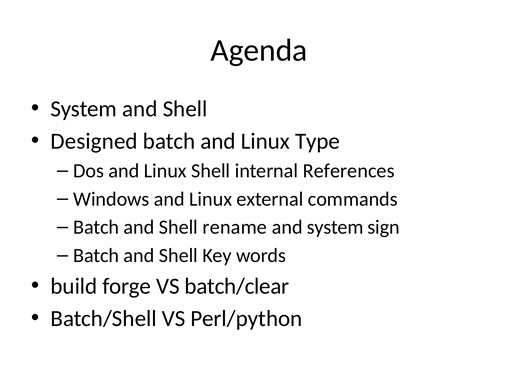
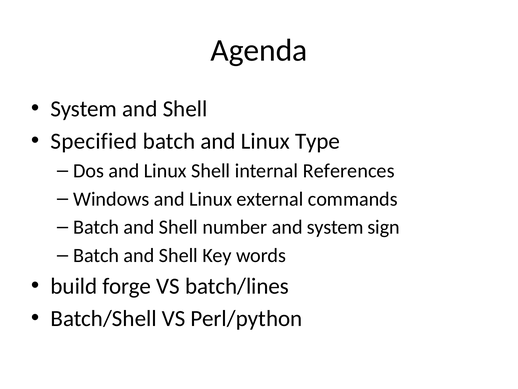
Designed: Designed -> Specified (94, 141)
rename: rename -> number (235, 227)
batch/clear: batch/clear -> batch/lines (237, 286)
